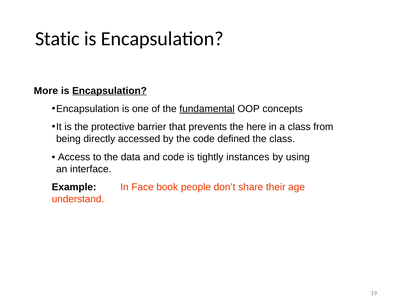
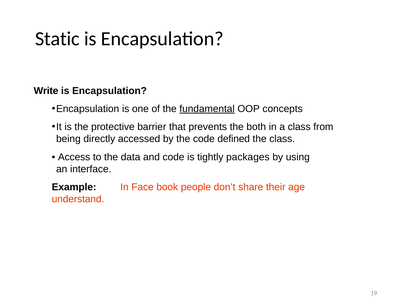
More: More -> Write (46, 91)
Encapsulation underline: present -> none (109, 91)
here: here -> both (256, 127)
instances: instances -> packages (248, 157)
